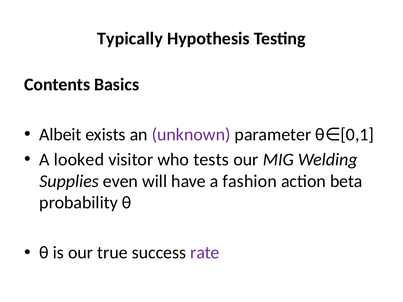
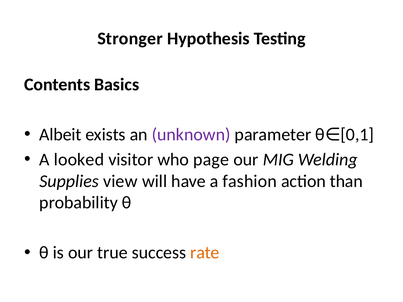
Typically: Typically -> Stronger (130, 39)
tests: tests -> page (211, 160)
even: even -> view (120, 181)
beta: beta -> than (346, 181)
rate colour: purple -> orange (205, 253)
